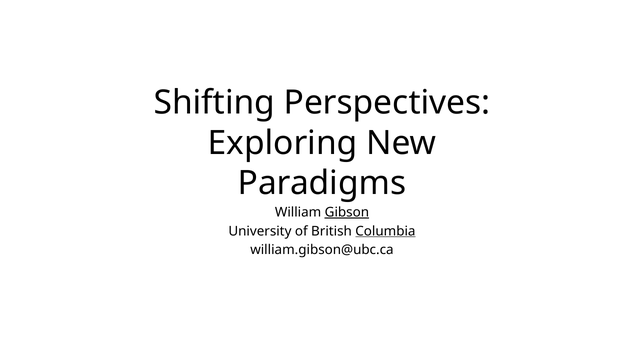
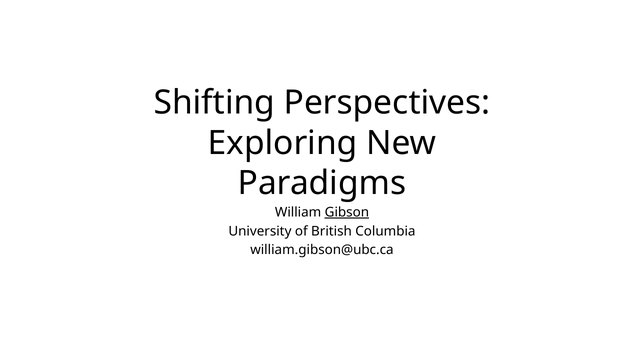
Columbia underline: present -> none (385, 231)
